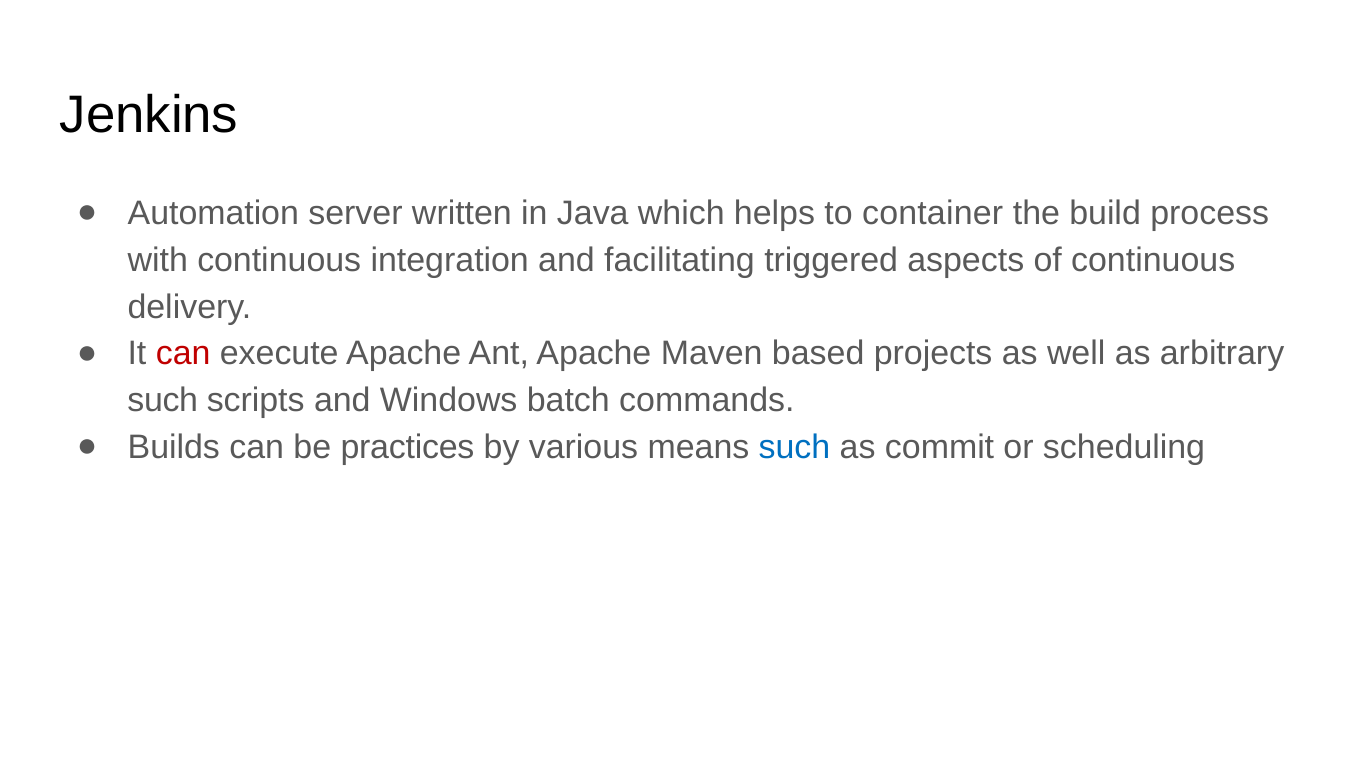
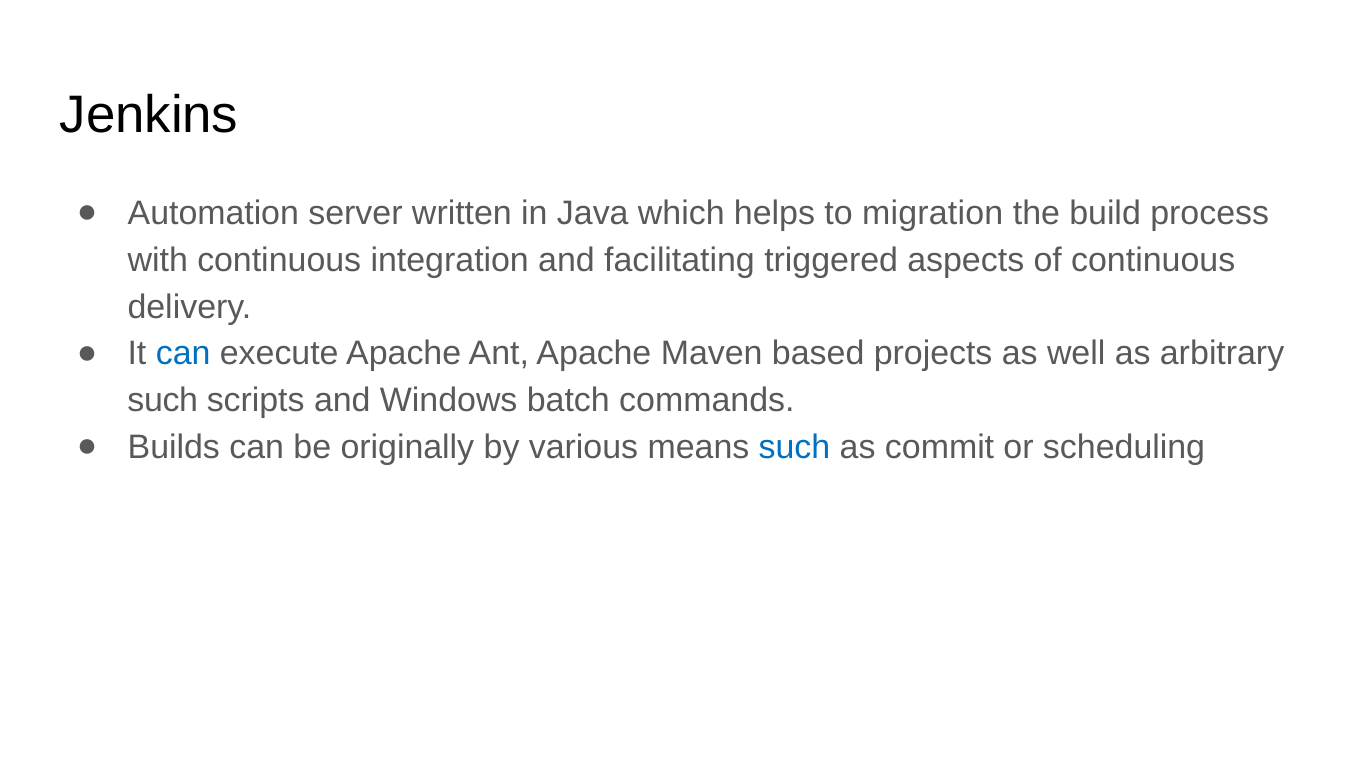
container: container -> migration (933, 213)
can colour: red -> blue (183, 354)
practices: practices -> originally (407, 447)
